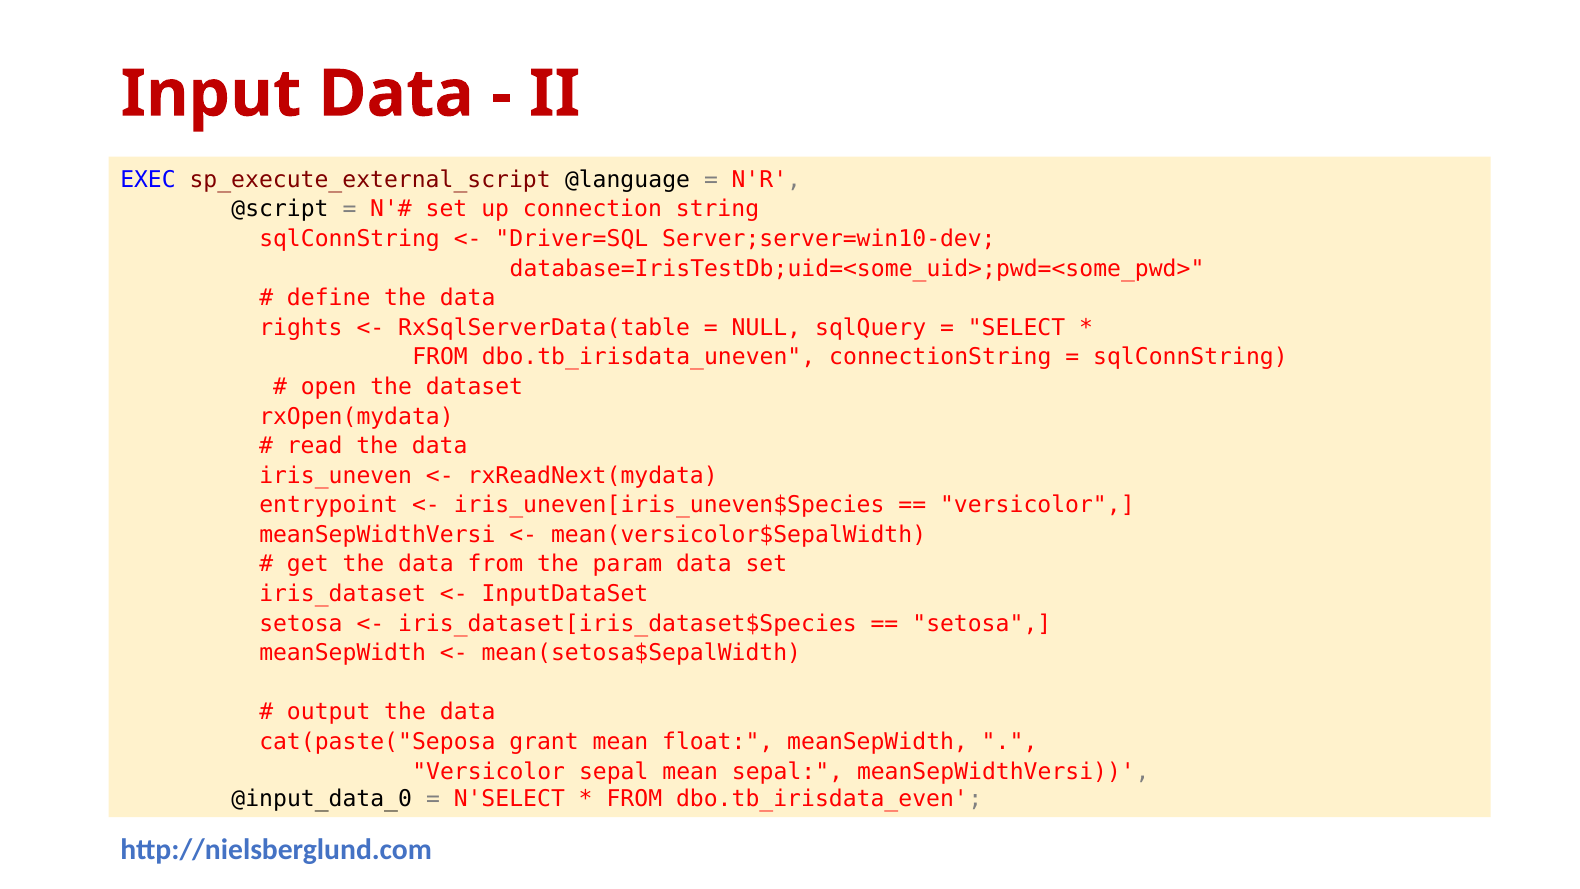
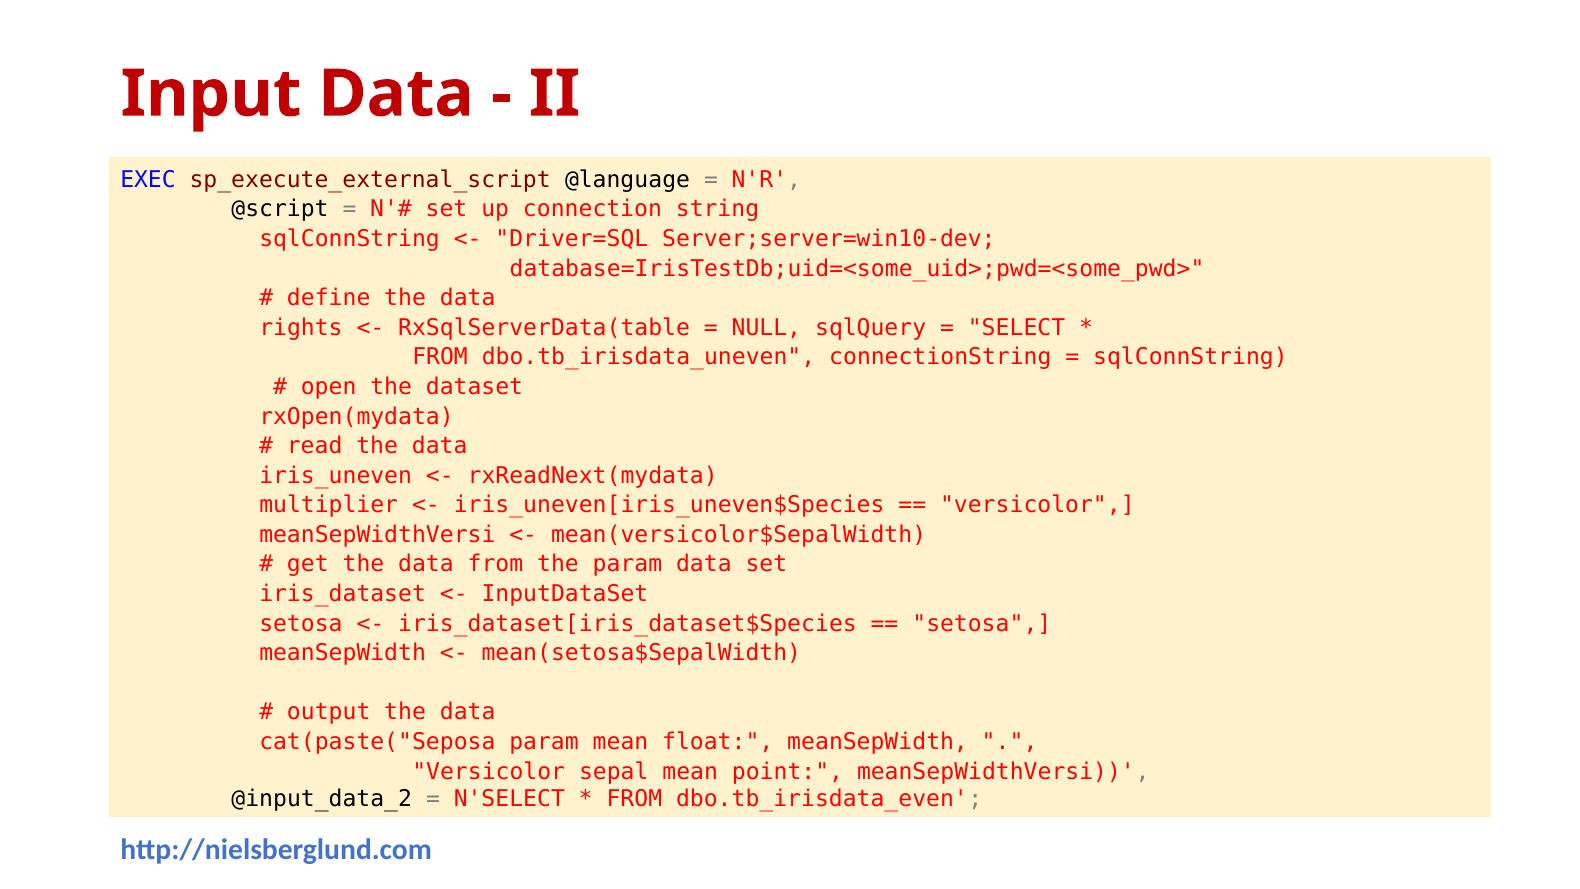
entrypoint: entrypoint -> multiplier (329, 505)
cat(paste("Seposa grant: grant -> param (544, 742)
mean sepal: sepal -> point (788, 771)
@input_data_0: @input_data_0 -> @input_data_2 (322, 799)
